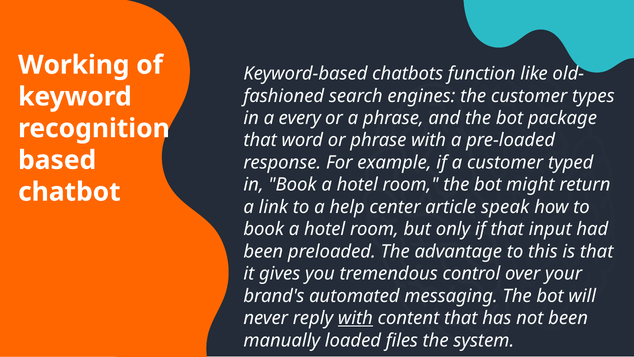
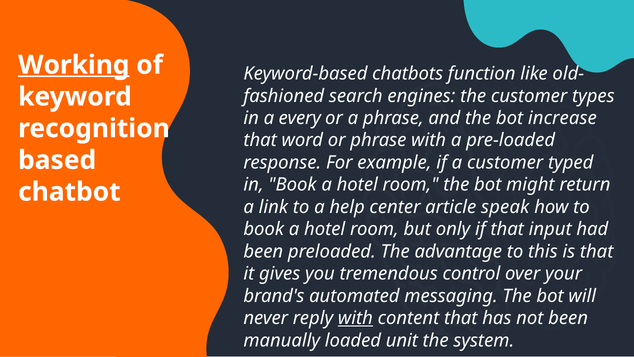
Working underline: none -> present (74, 65)
package: package -> increase (562, 118)
files: files -> unit (402, 340)
